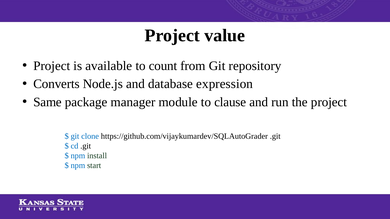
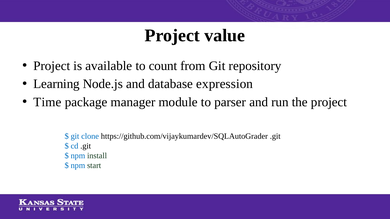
Converts: Converts -> Learning (57, 84)
Same: Same -> Time (47, 102)
clause: clause -> parser (230, 102)
